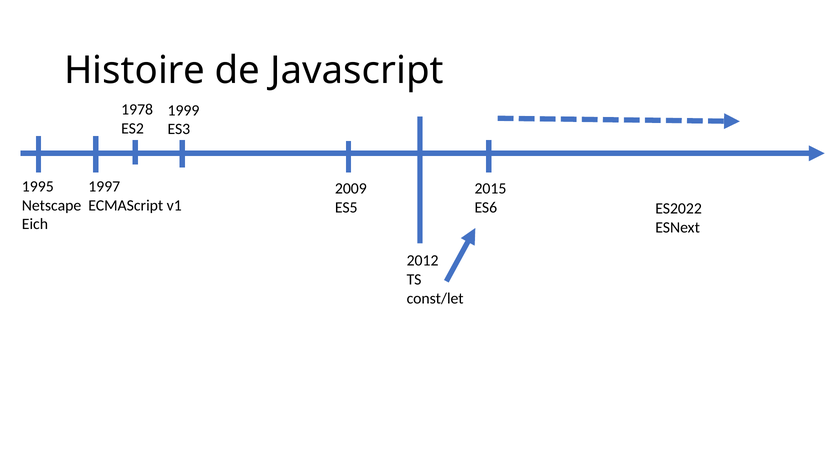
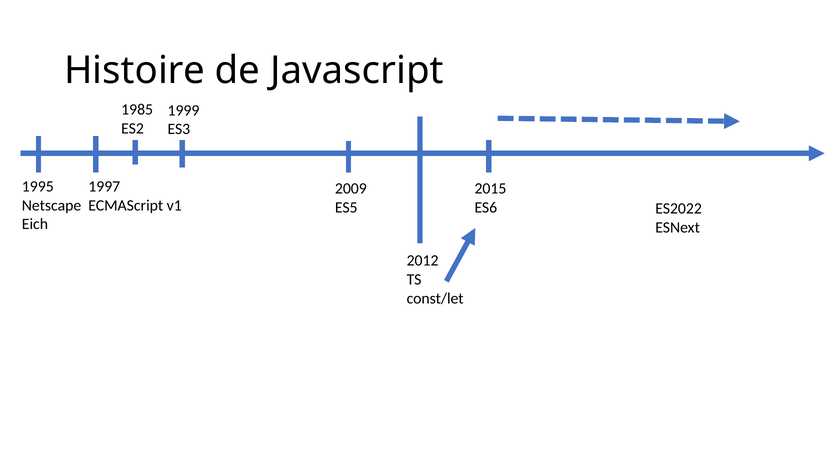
1978: 1978 -> 1985 (137, 110)
